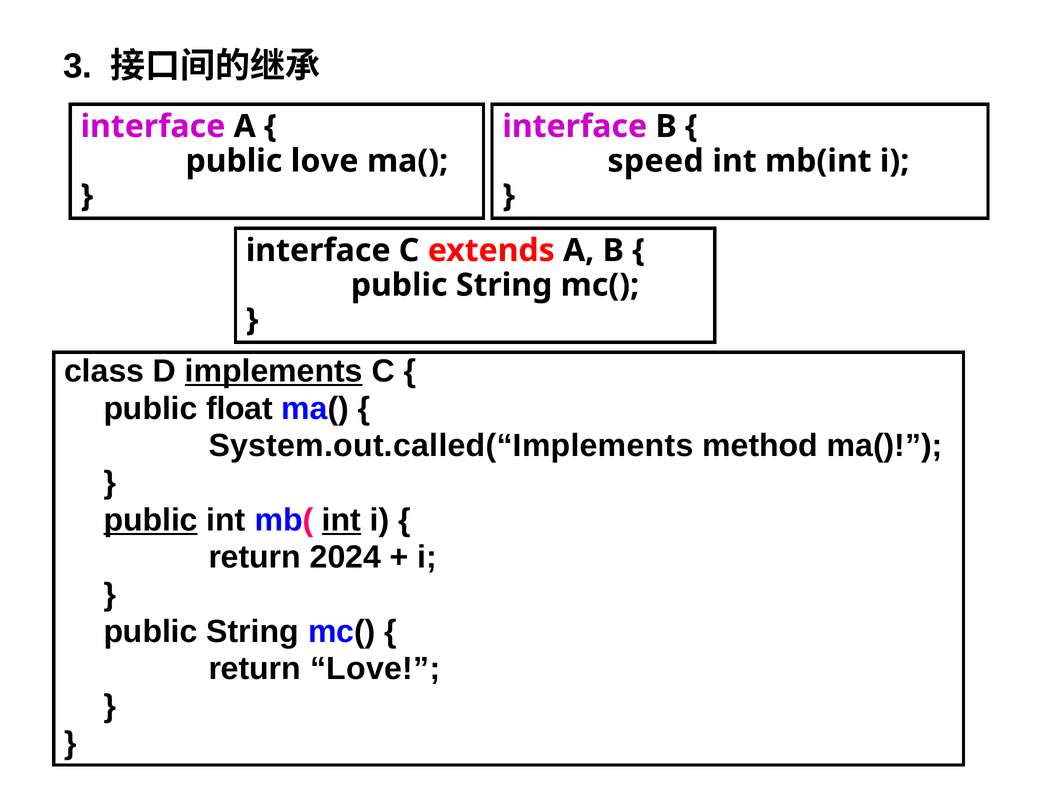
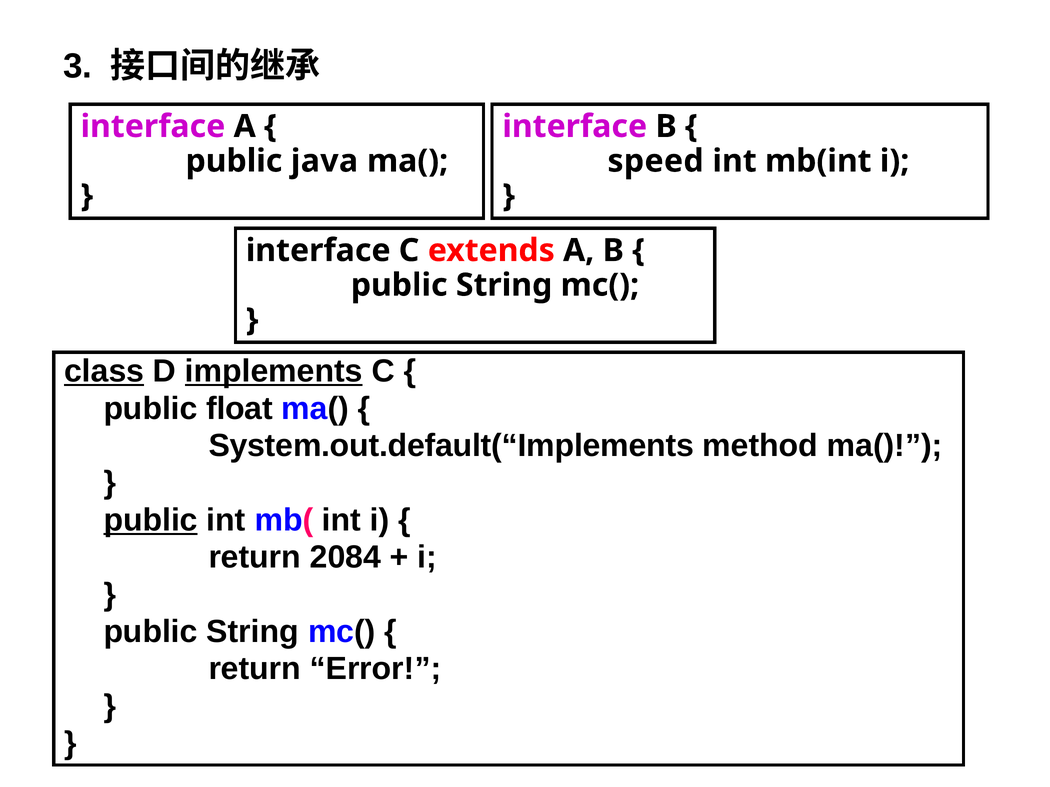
public love: love -> java (324, 161)
class underline: none -> present (104, 372)
System.out.called(“Implements: System.out.called(“Implements -> System.out.default(“Implements (451, 446)
int underline: present -> none (342, 520)
2024: 2024 -> 2084 (345, 558)
return Love: Love -> Error (375, 669)
